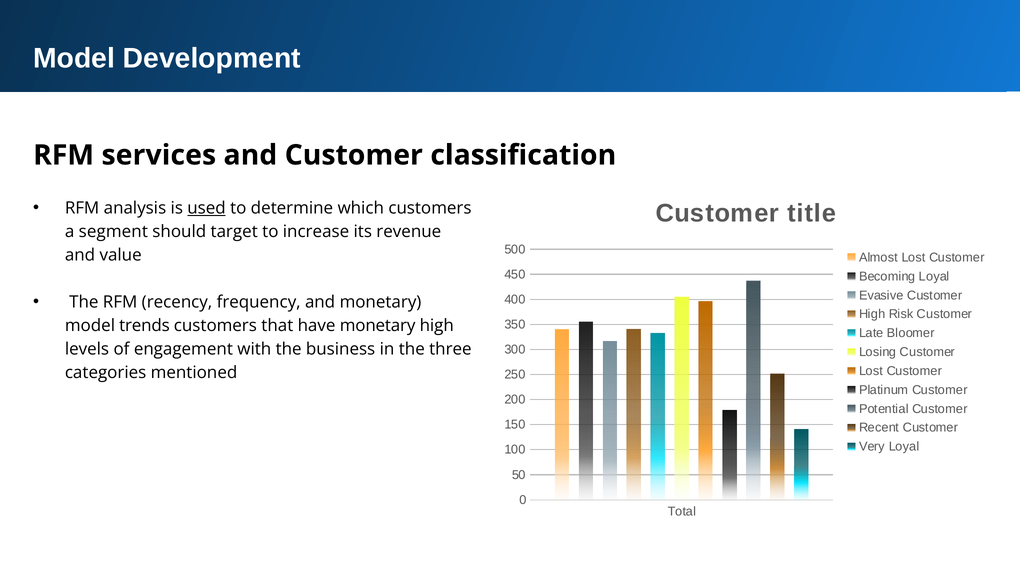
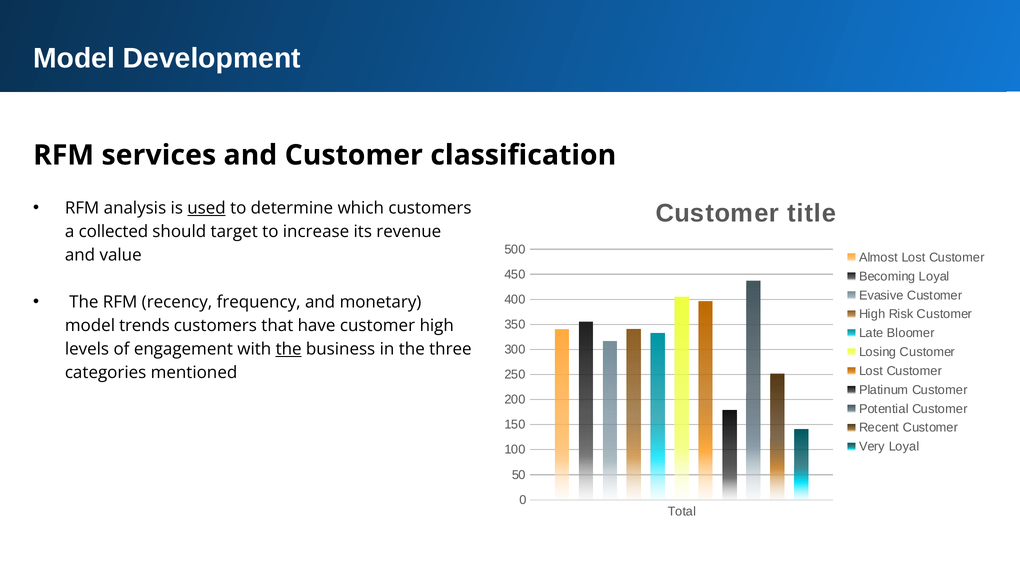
segment: segment -> collected (113, 232)
have monetary: monetary -> customer (377, 325)
the underline: none -> present (289, 349)
